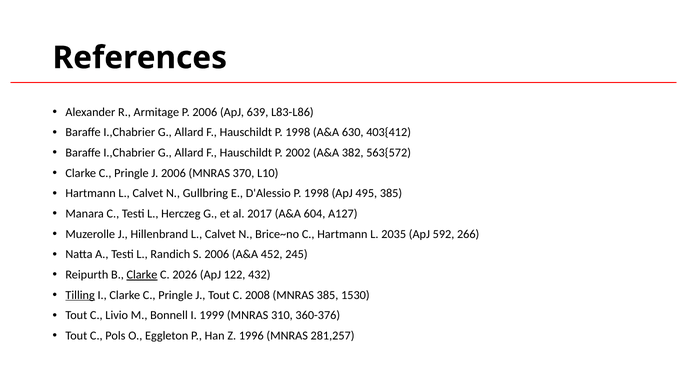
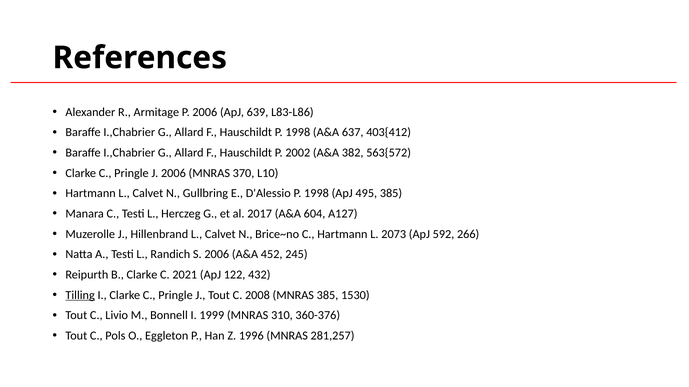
630: 630 -> 637 (353, 133)
2035: 2035 -> 2073 (394, 234)
Clarke underline: present -> none (142, 275)
2026: 2026 -> 2021 (185, 275)
